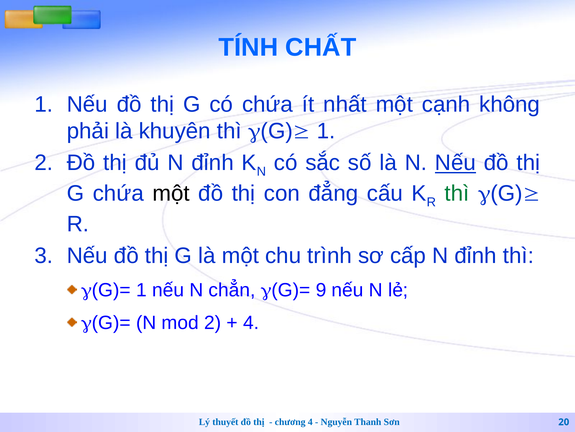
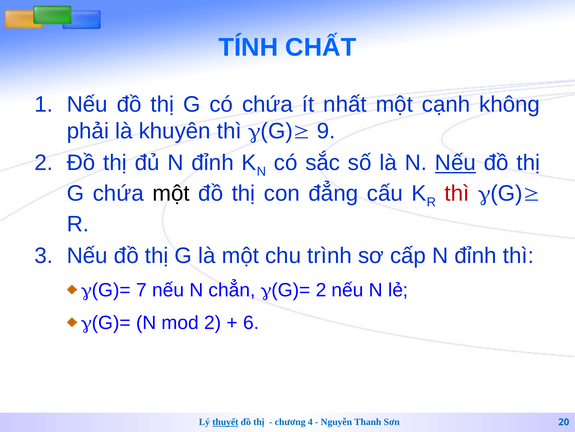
1: 1 -> 9 (326, 131)
thì colour: green -> red (457, 193)
1: 1 -> 7 (141, 290)
9: 9 -> 2 (321, 290)
4: 4 -> 6 (251, 322)
thuyết underline: none -> present (225, 421)
